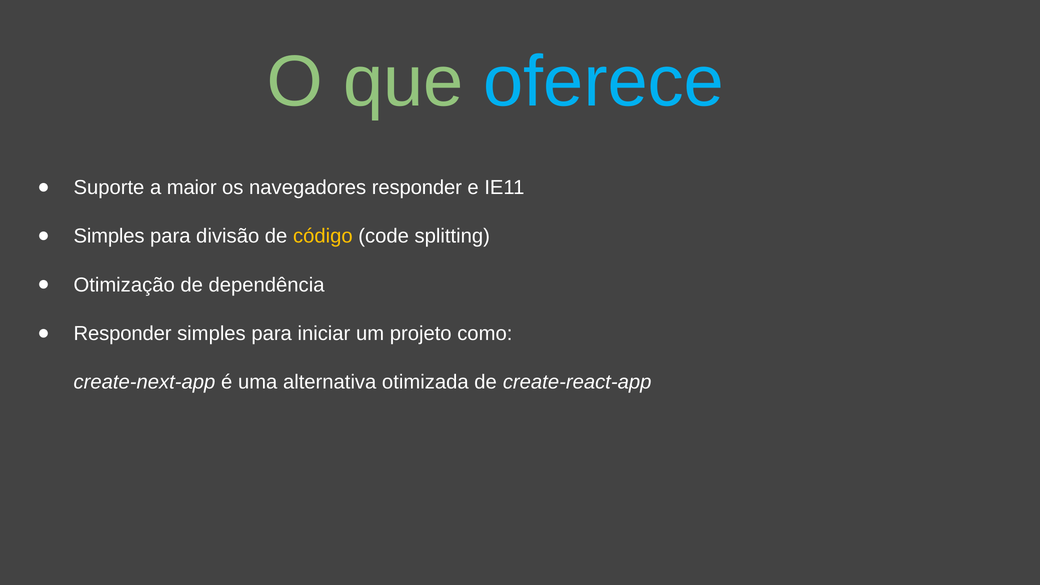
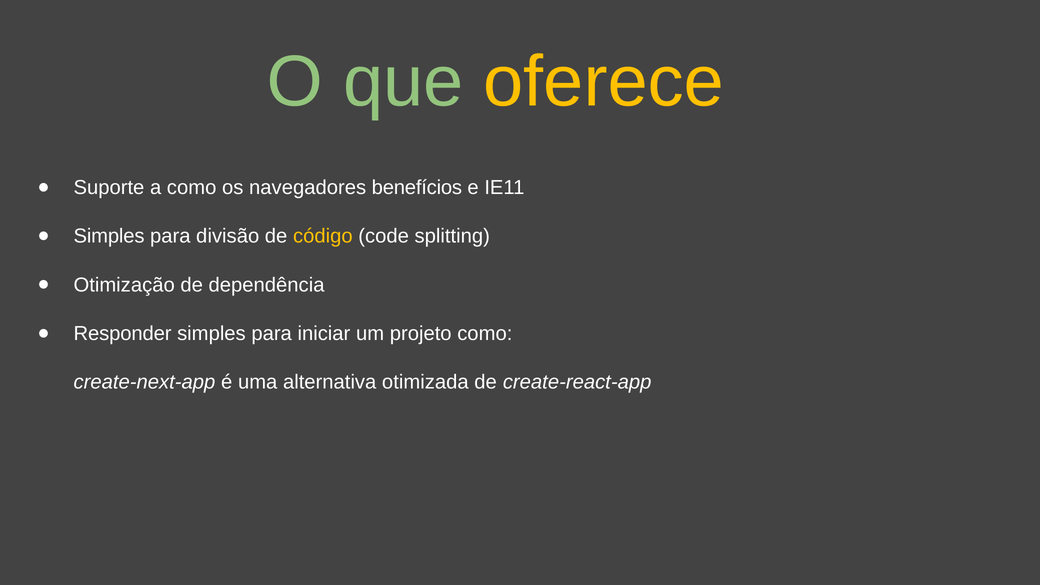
oferece colour: light blue -> yellow (604, 82)
a maior: maior -> como (192, 188)
navegadores responder: responder -> benefícios (417, 188)
